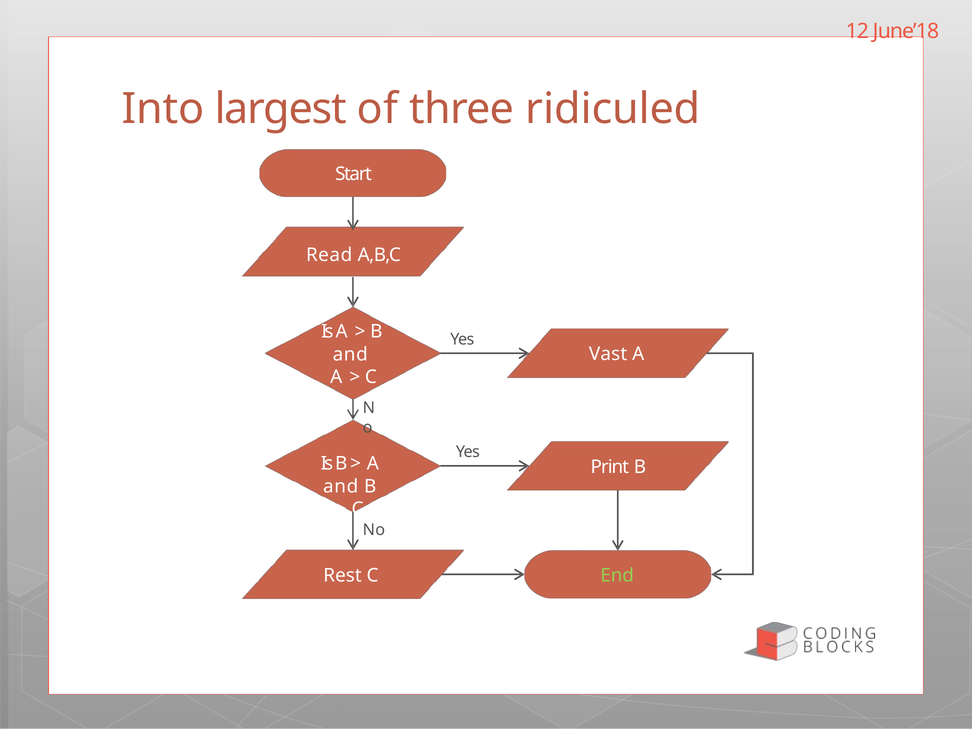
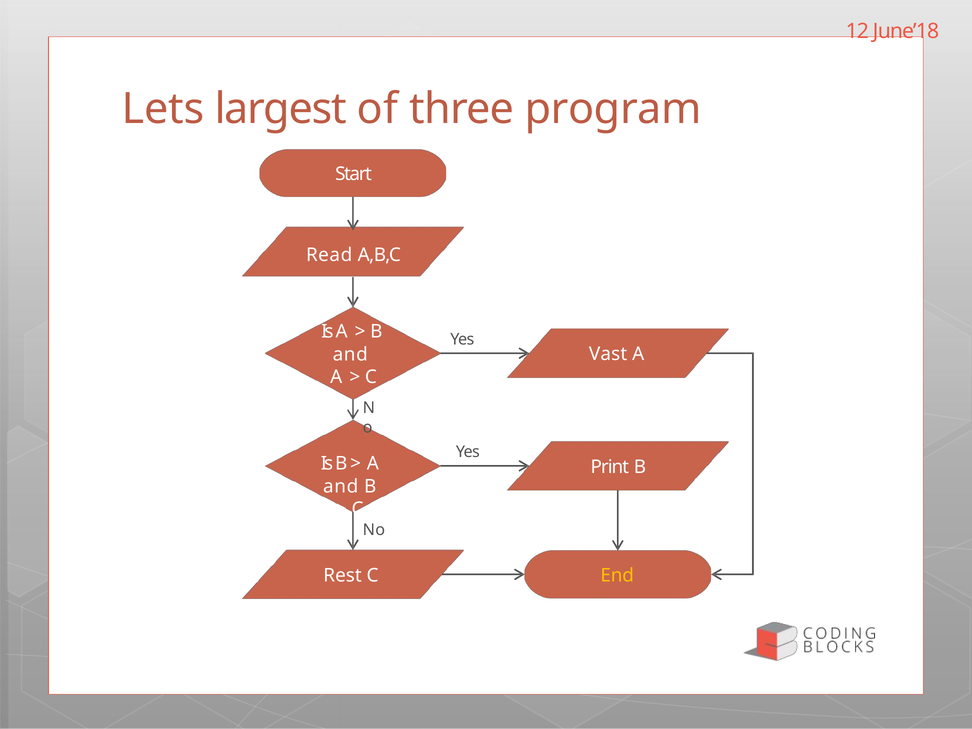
Into: Into -> Lets (163, 109)
ridiculed: ridiculed -> program (613, 109)
End colour: light green -> yellow (617, 575)
